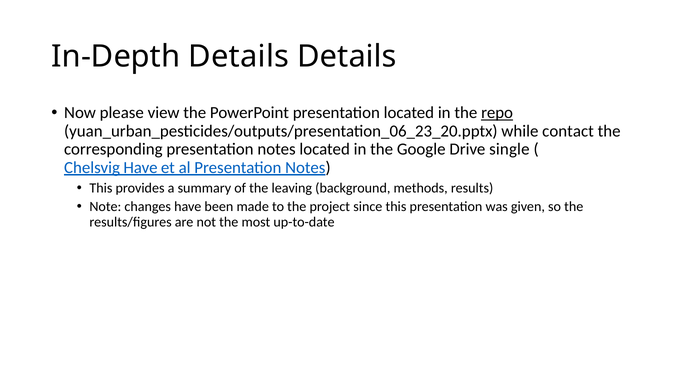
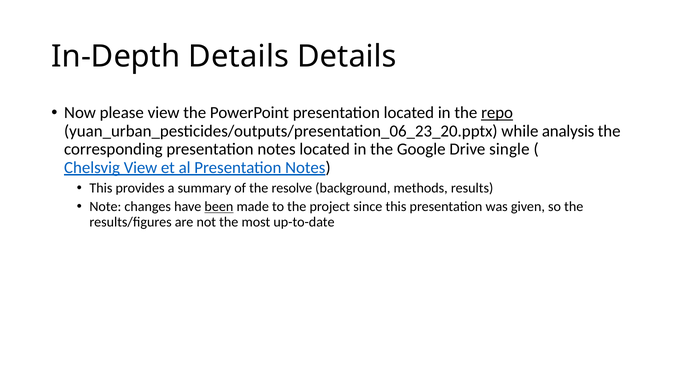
contact: contact -> analysis (568, 131)
Chelsvig Have: Have -> View (140, 168)
leaving: leaving -> resolve (292, 188)
been underline: none -> present (219, 207)
